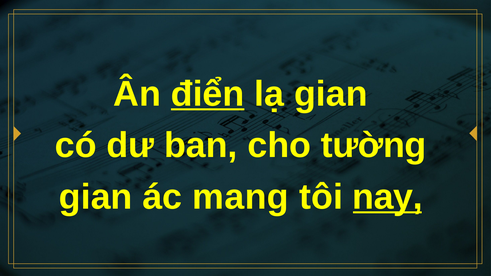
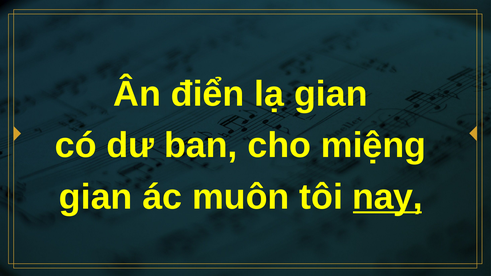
điển underline: present -> none (208, 94)
tường: tường -> miệng (373, 146)
mang: mang -> muôn (241, 197)
